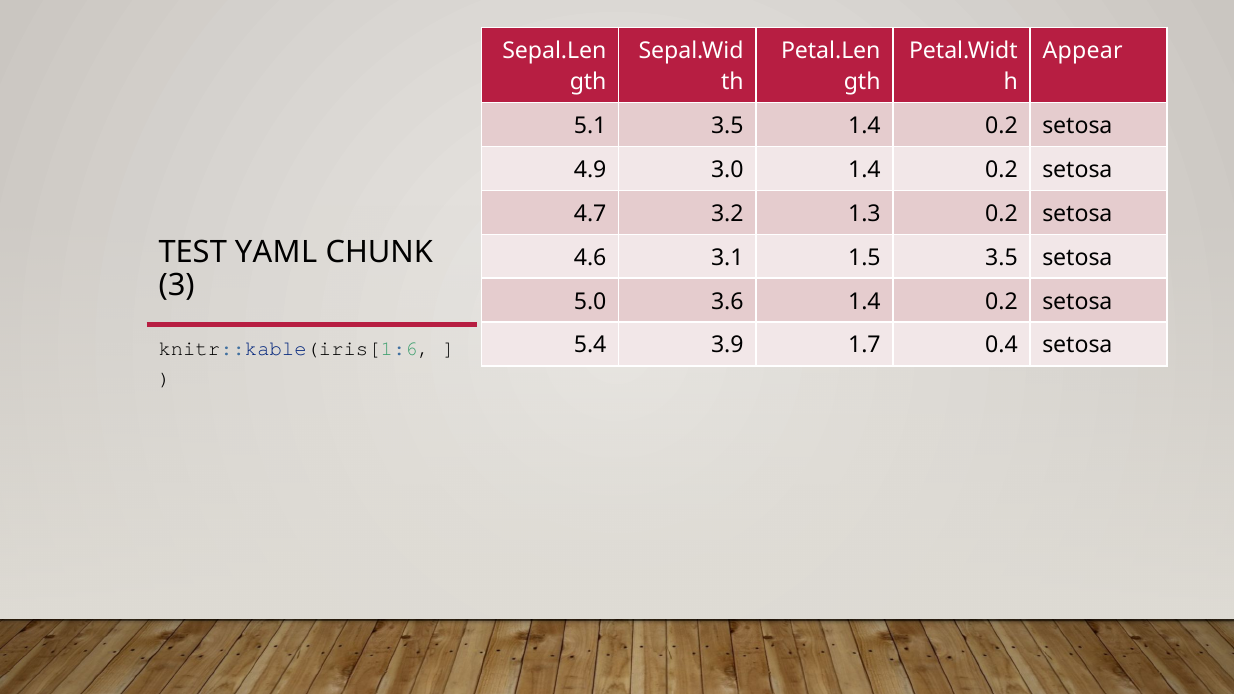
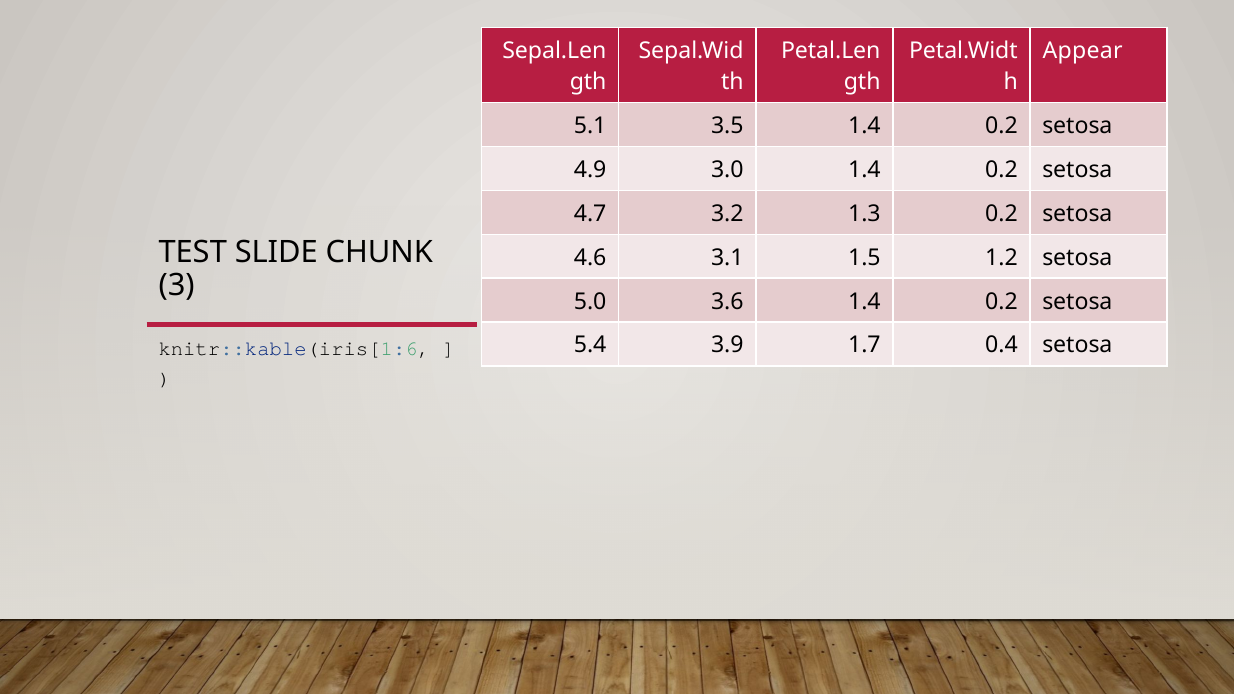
YAML: YAML -> SLIDE (276, 252)
1.5 3.5: 3.5 -> 1.2 (1002, 258)
